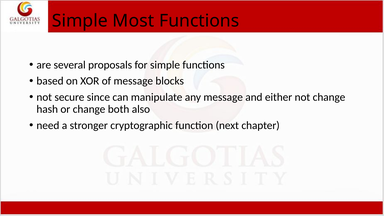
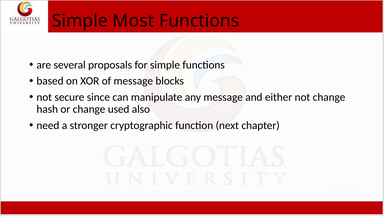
both: both -> used (119, 109)
